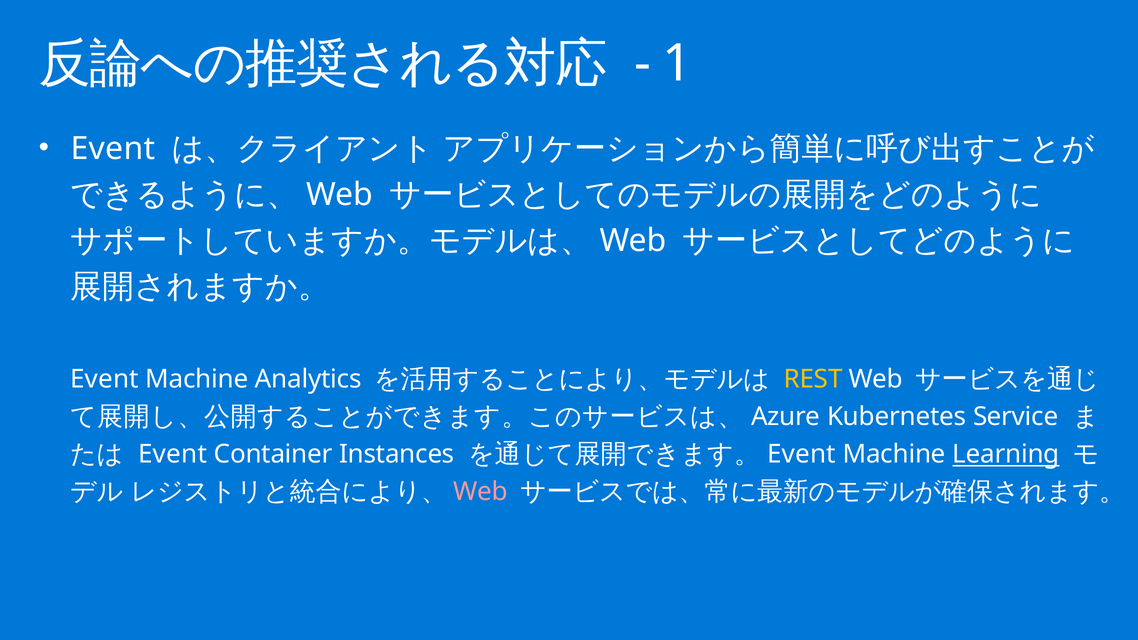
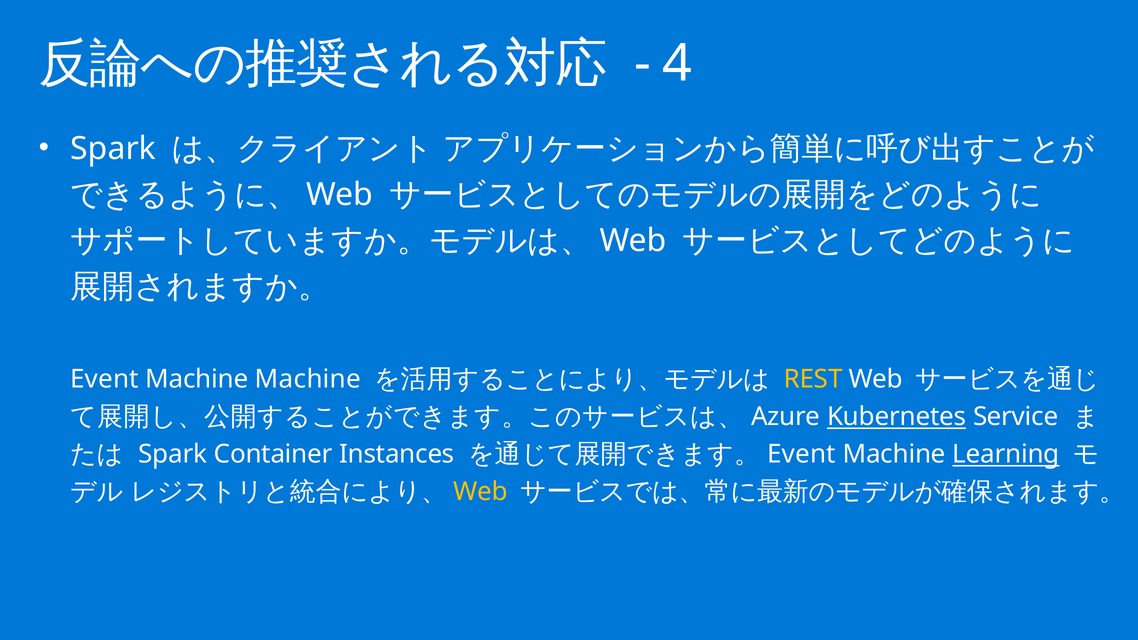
1: 1 -> 4 (677, 63)
Event: Event -> Spark (113, 149)
Machine Analytics: Analytics -> Machine (308, 379)
Kubernetes underline: none -> present (897, 417)
Event: Event -> Spark (173, 454)
Web colour: pink -> yellow (481, 492)
